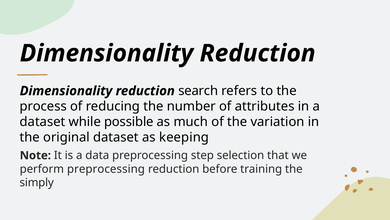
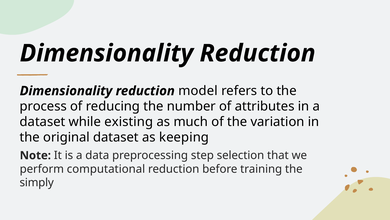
search: search -> model (198, 91)
possible: possible -> existing (129, 122)
perform preprocessing: preprocessing -> computational (106, 169)
